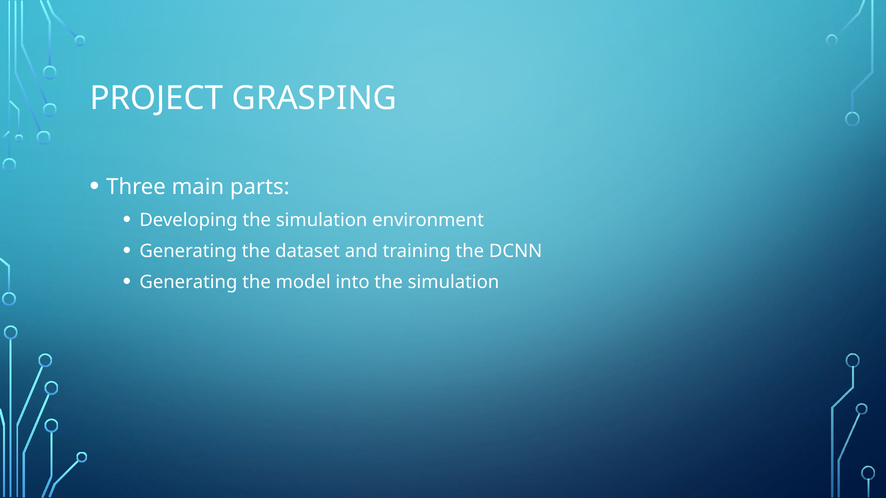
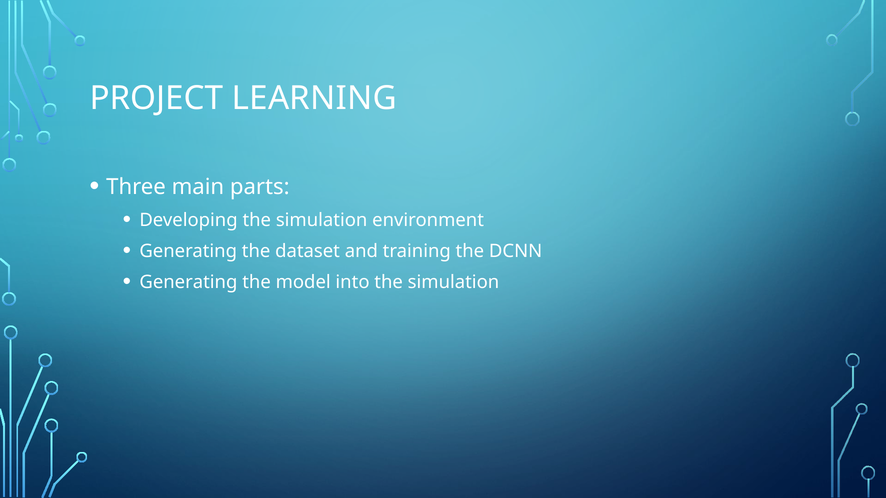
GRASPING: GRASPING -> LEARNING (314, 98)
